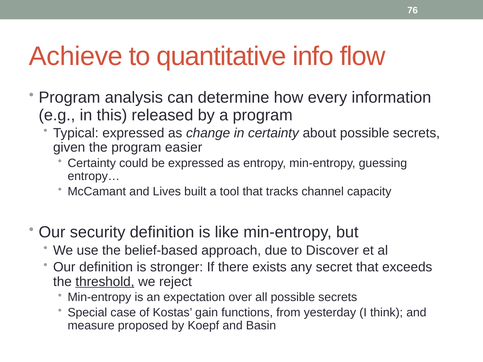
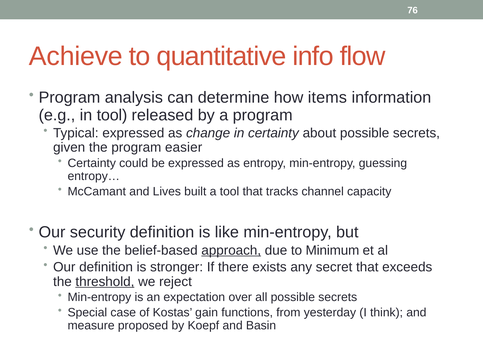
every: every -> items (327, 98)
in this: this -> tool (112, 115)
approach underline: none -> present (231, 250)
Discover: Discover -> Minimum (332, 250)
